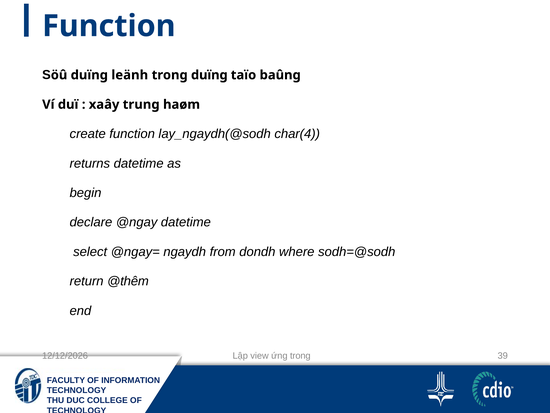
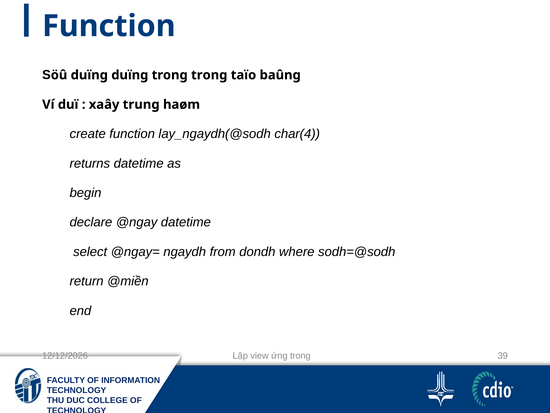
duïng leänh: leänh -> duïng (130, 75)
trong duïng: duïng -> trong (209, 75)
@thêm: @thêm -> @miền (128, 281)
